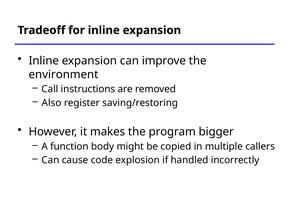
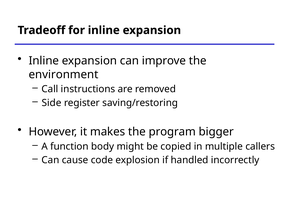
Also: Also -> Side (51, 103)
